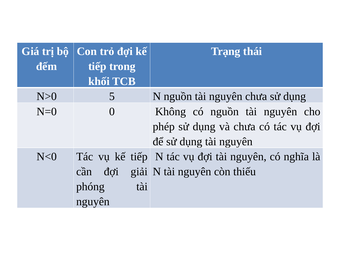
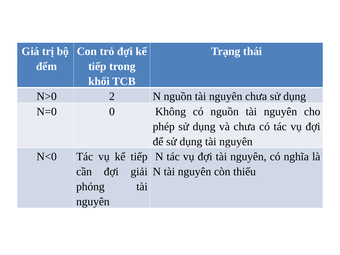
5: 5 -> 2 (112, 96)
